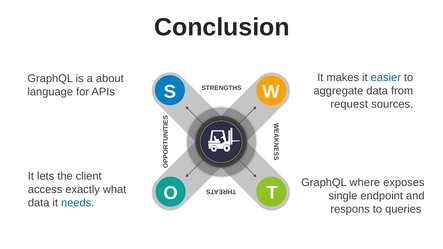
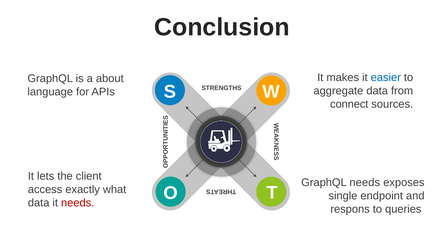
request: request -> connect (349, 104)
GraphQL where: where -> needs (365, 183)
needs colour: blue -> red (78, 203)
